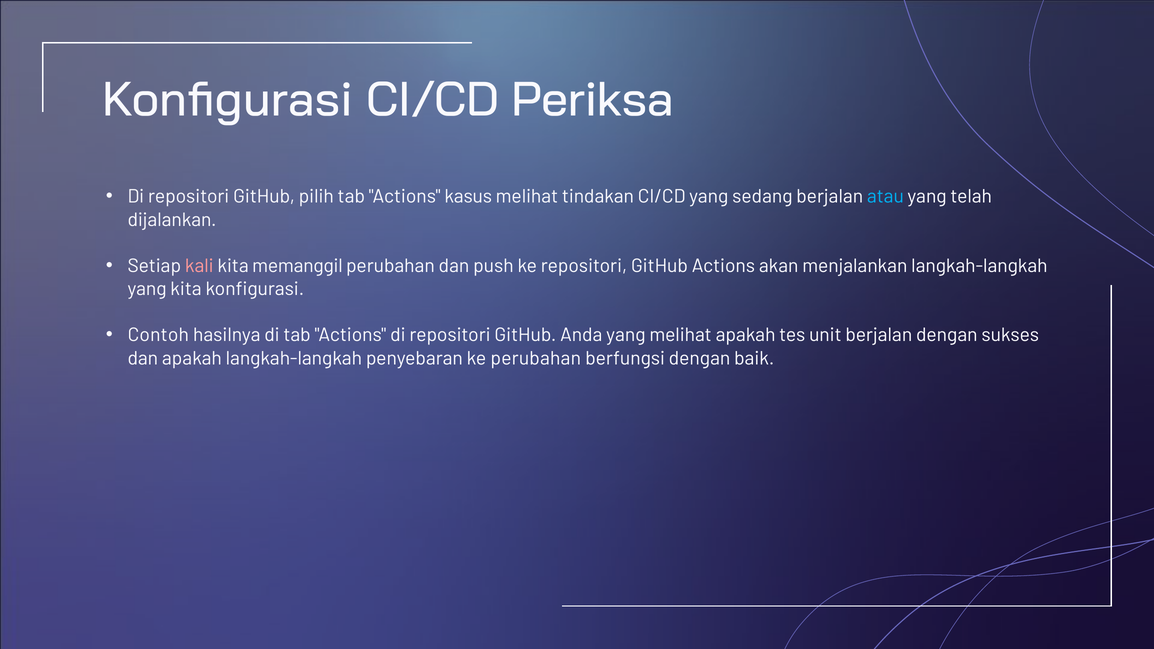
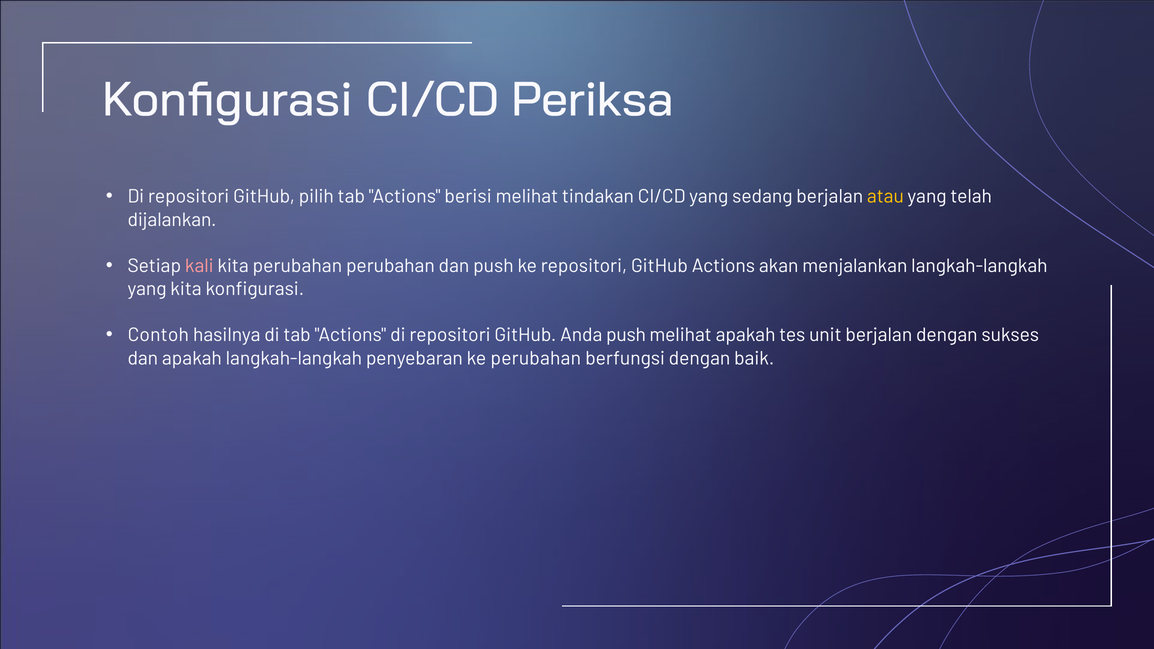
kasus: kasus -> berisi (468, 197)
atau colour: light blue -> yellow (885, 197)
kita memanggil: memanggil -> perubahan (297, 266)
Anda yang: yang -> push (626, 335)
